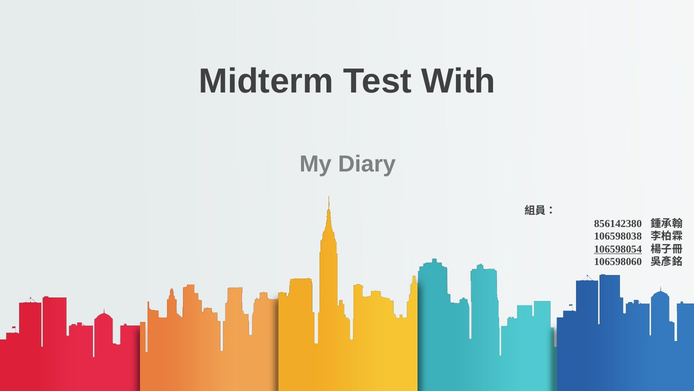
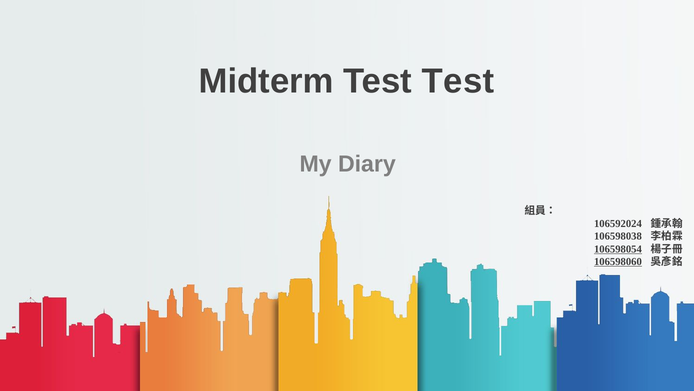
Test With: With -> Test (458, 81)
856142380: 856142380 -> 106592024 (618, 223)
106598060 underline: none -> present (618, 261)
